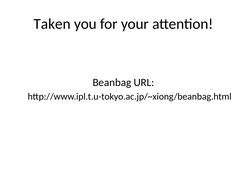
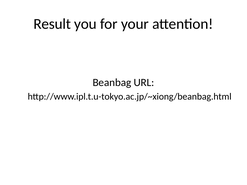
Taken: Taken -> Result (52, 24)
